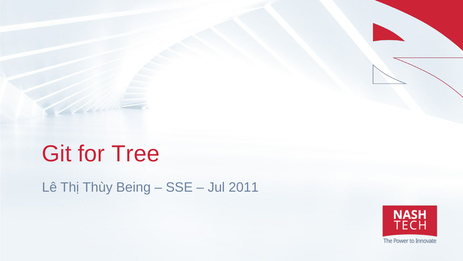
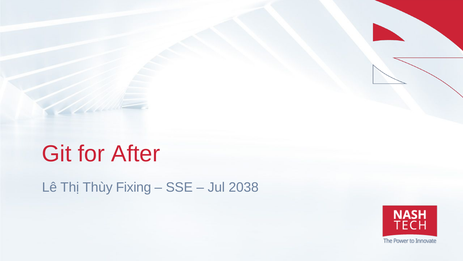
Tree: Tree -> After (136, 154)
Being: Being -> Fixing (134, 187)
2011: 2011 -> 2038 (244, 187)
